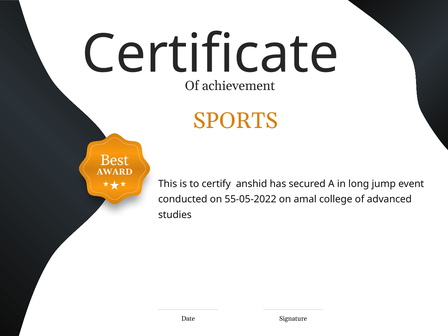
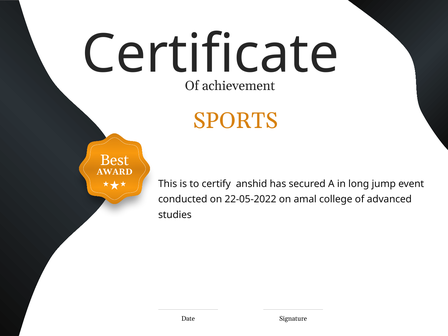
55-05-2022: 55-05-2022 -> 22-05-2022 (251, 199)
